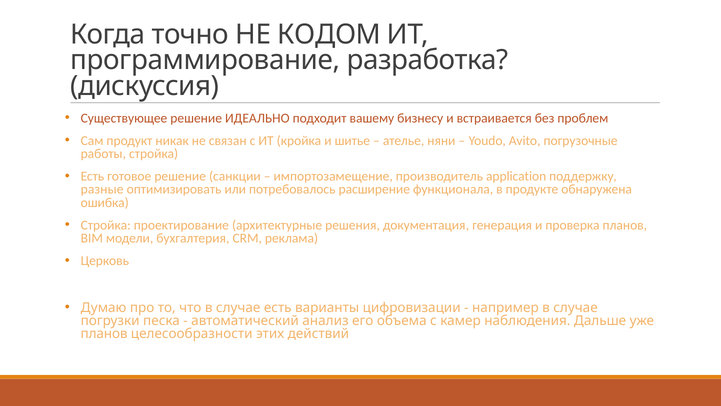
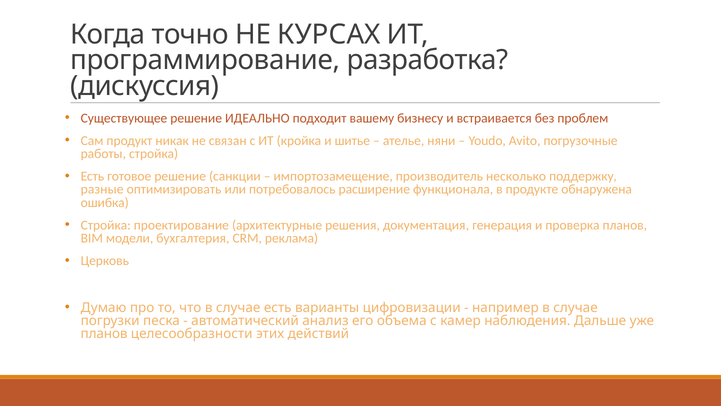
КОДОМ: КОДОМ -> КУРСАХ (329, 35)
application: application -> несколько (516, 176)
